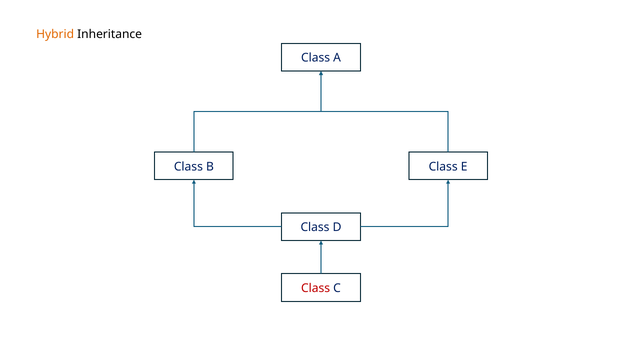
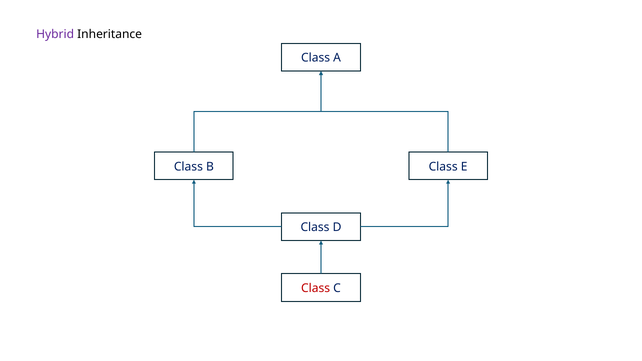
Hybrid colour: orange -> purple (55, 34)
